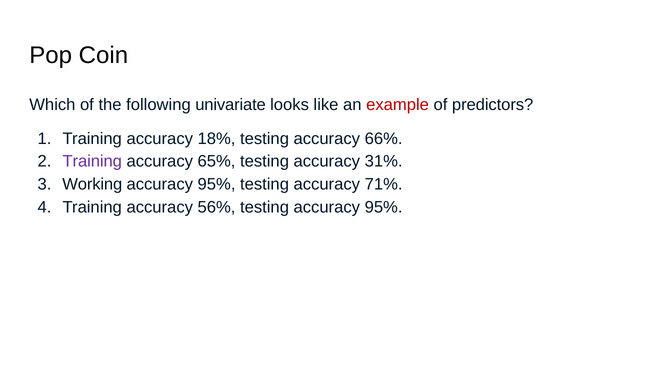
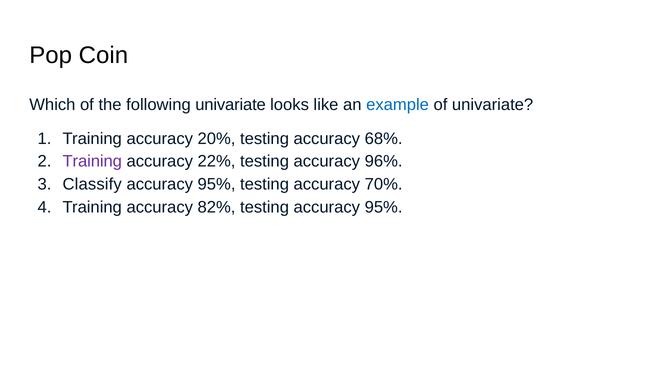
example colour: red -> blue (398, 105)
of predictors: predictors -> univariate (493, 105)
18%: 18% -> 20% (217, 139)
66%: 66% -> 68% (384, 139)
65%: 65% -> 22% (217, 162)
31%: 31% -> 96% (384, 162)
Working: Working -> Classify (92, 184)
71%: 71% -> 70% (384, 184)
56%: 56% -> 82% (217, 207)
